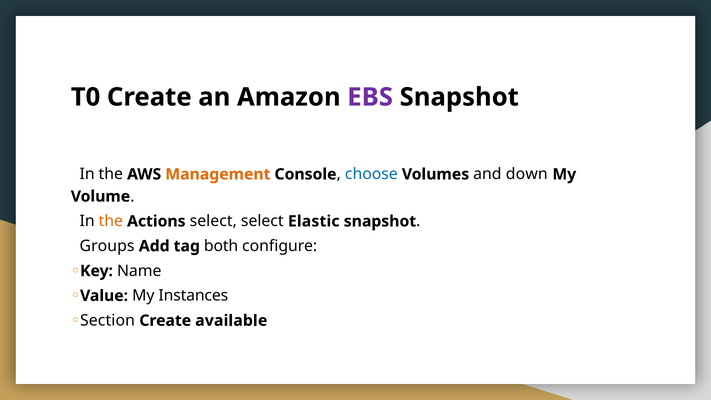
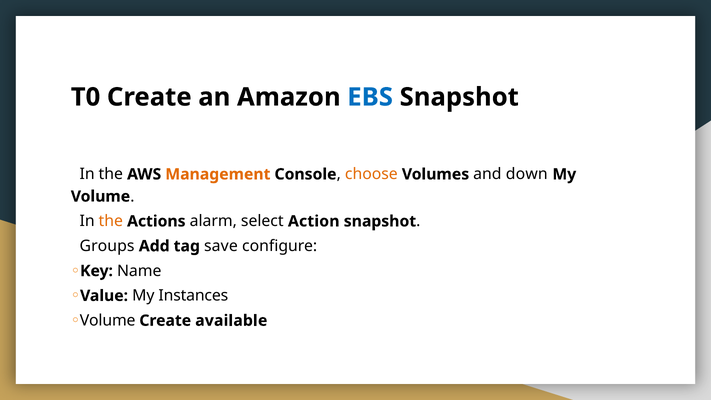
EBS colour: purple -> blue (370, 97)
choose colour: blue -> orange (371, 174)
Actions select: select -> alarm (213, 221)
Elastic: Elastic -> Action (314, 221)
both: both -> save (221, 246)
Section: Section -> Volume (108, 321)
